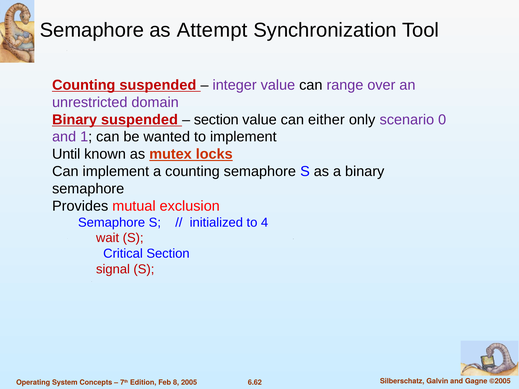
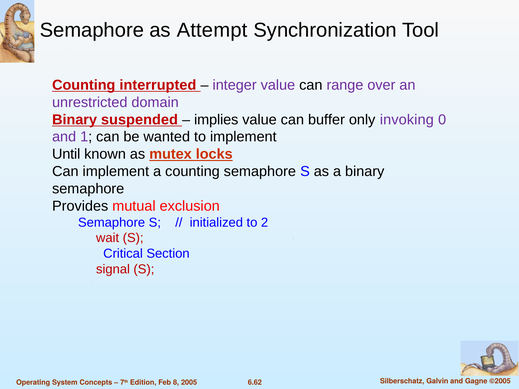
Counting suspended: suspended -> interrupted (158, 85)
section: section -> implies (216, 120)
either: either -> buffer (326, 120)
scenario: scenario -> invoking (407, 120)
4: 4 -> 2 (265, 223)
